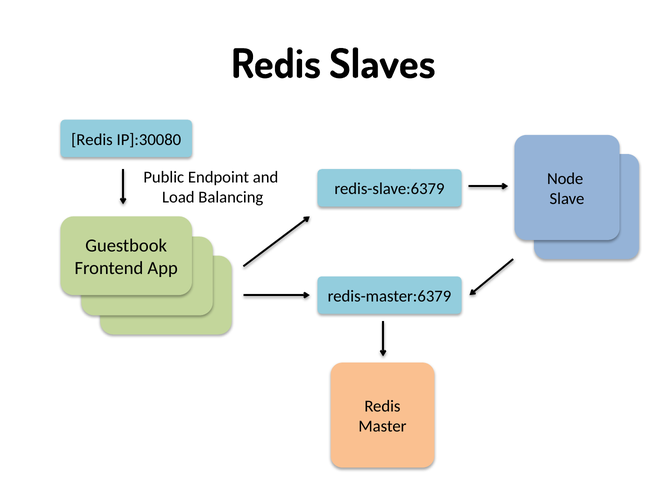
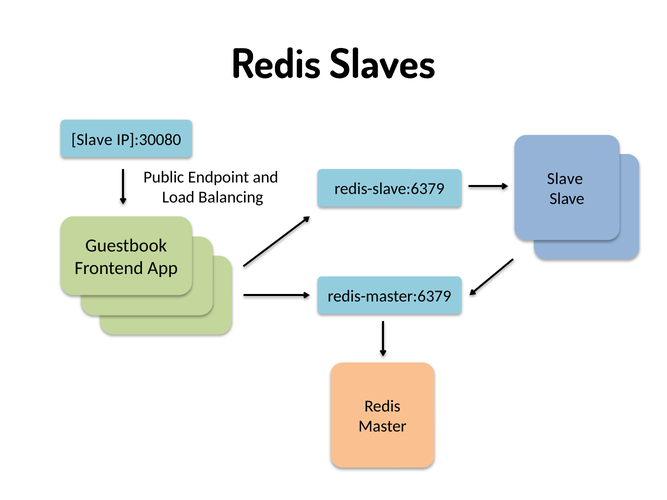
Redis: Redis -> Slave (92, 140)
Node: Node -> Slave (565, 179)
